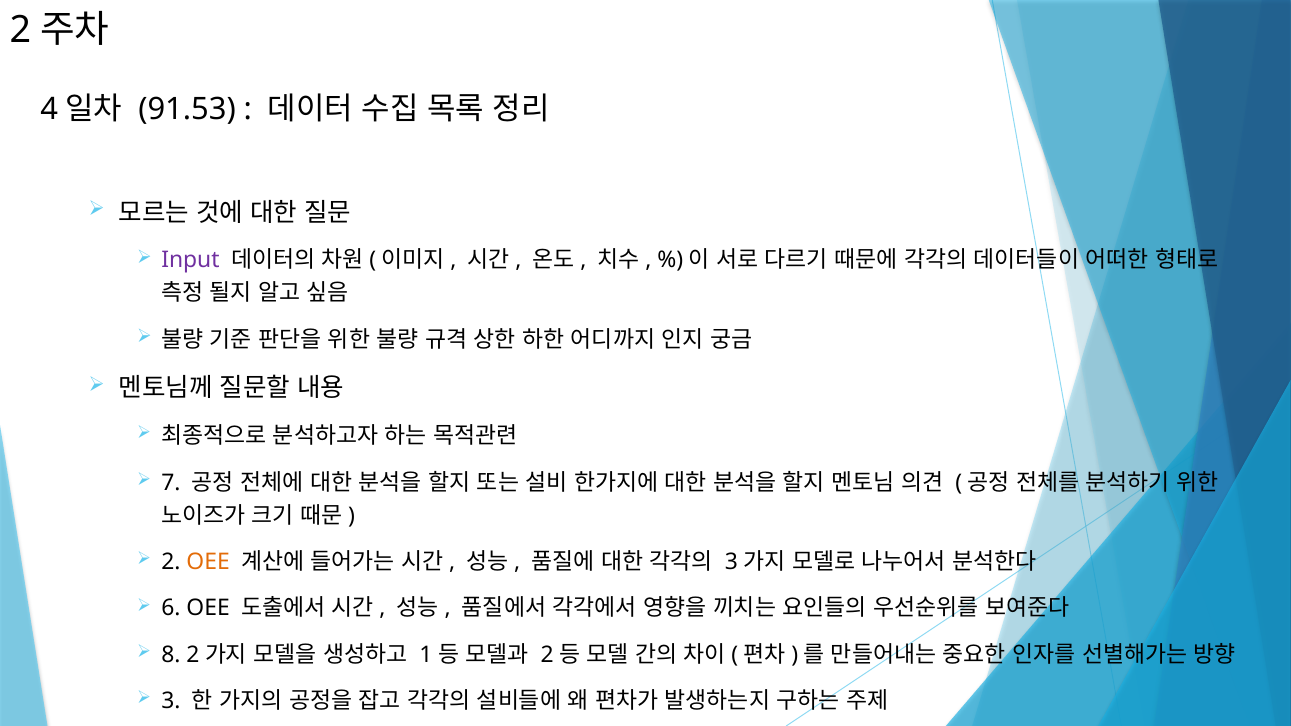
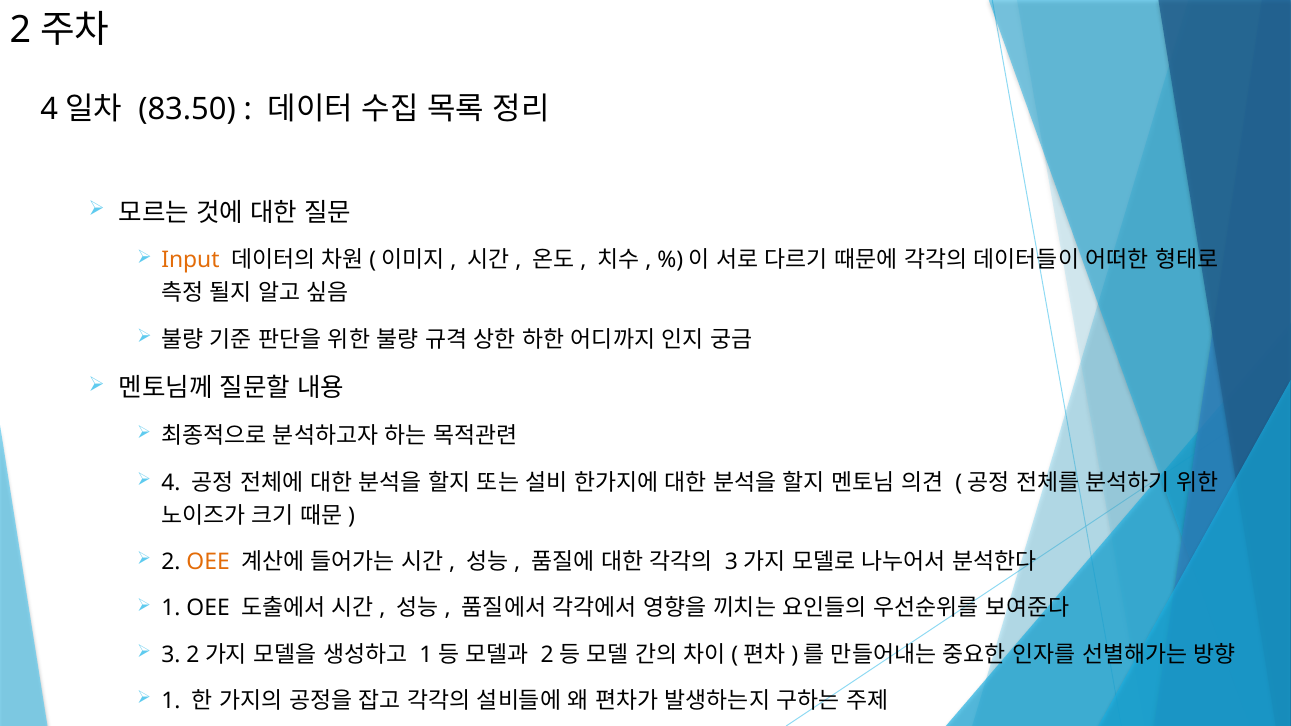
91.53: 91.53 -> 83.50 (187, 109)
Input colour: purple -> orange (190, 260)
7: 7 -> 4 (171, 483)
6: 6 -> 1 (171, 609)
8: 8 -> 3 (171, 655)
3: 3 -> 1 (171, 701)
